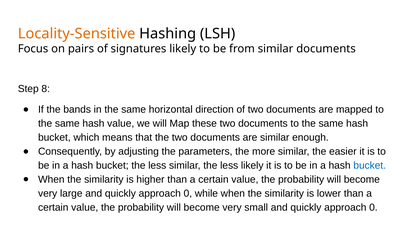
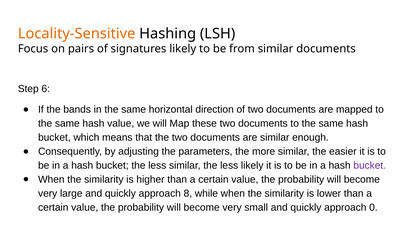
8: 8 -> 6 (46, 89)
bucket colour: blue -> purple (370, 165)
0: 0 -> 8 (188, 193)
